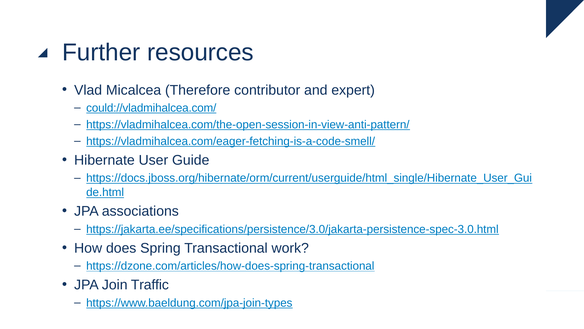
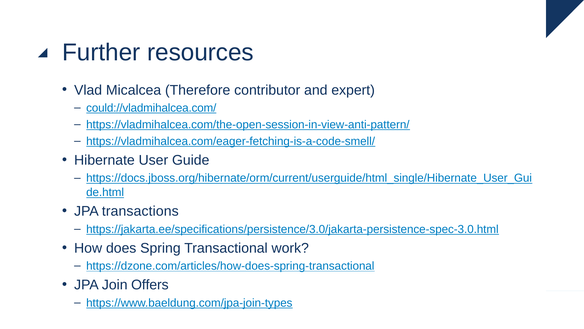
associations: associations -> transactions (140, 211)
Traffic: Traffic -> Offers (150, 284)
